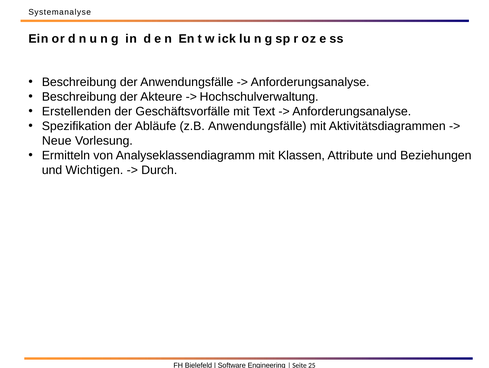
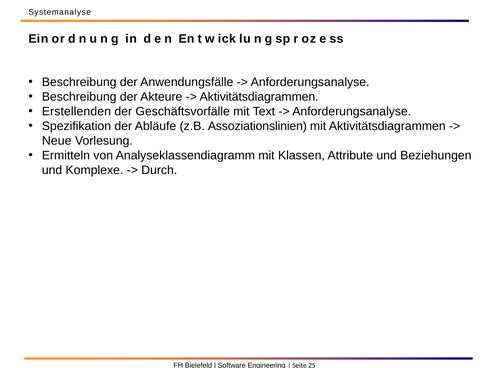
Hochschulverwaltung: Hochschulverwaltung -> Aktivitätsdiagrammen (259, 97)
z.B Anwendungsfälle: Anwendungsfälle -> Assoziationslinien (257, 126)
Wichtigen: Wichtigen -> Komplexe (94, 170)
